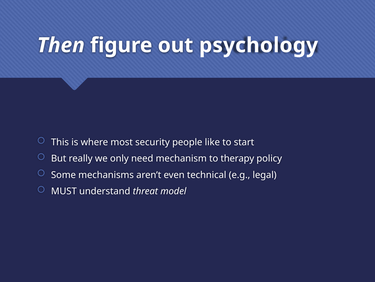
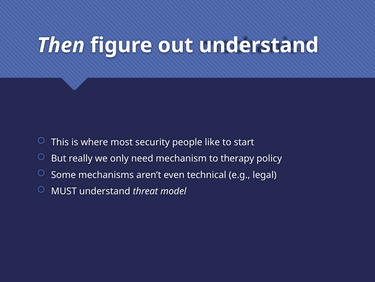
out psychology: psychology -> understand (259, 45)
